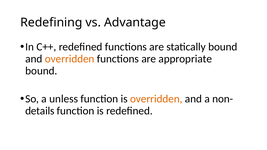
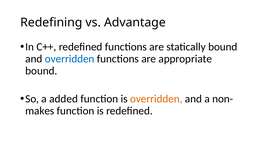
overridden colour: orange -> blue (70, 59)
unless: unless -> added (64, 99)
details: details -> makes (40, 111)
